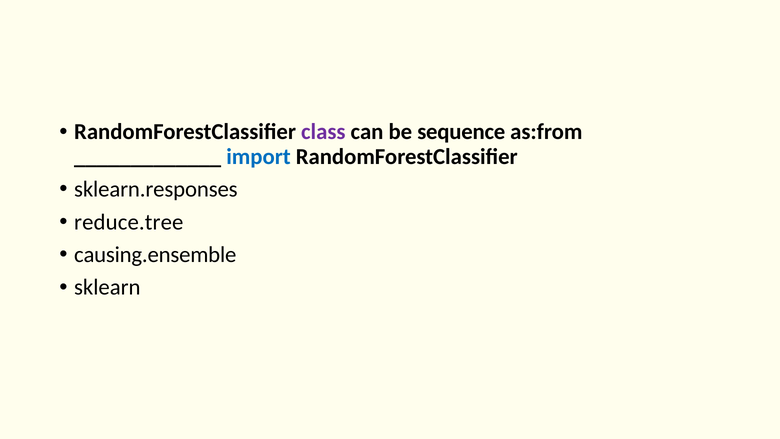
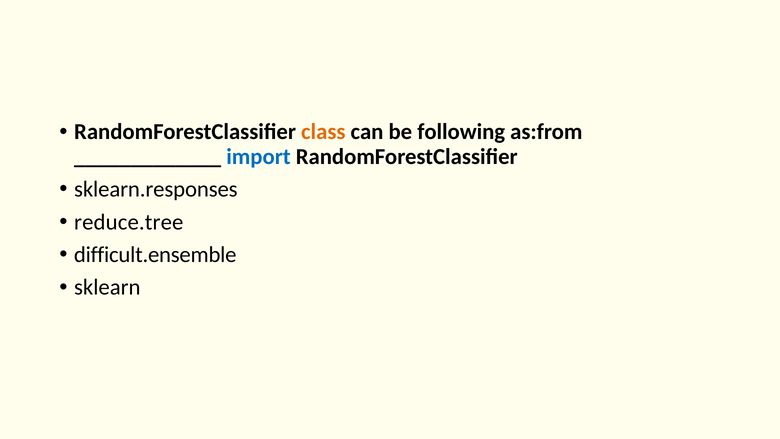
class colour: purple -> orange (323, 132)
sequence: sequence -> following (461, 132)
causing.ensemble: causing.ensemble -> difficult.ensemble (155, 255)
